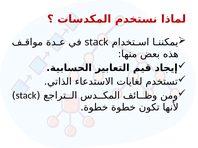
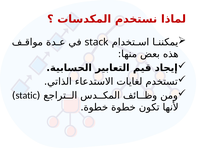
stack: stack -> static (26, 96)
